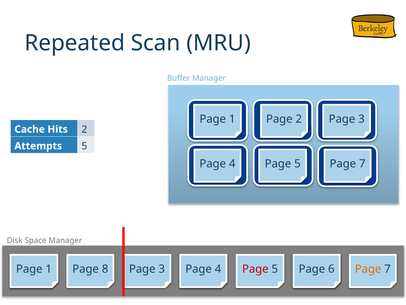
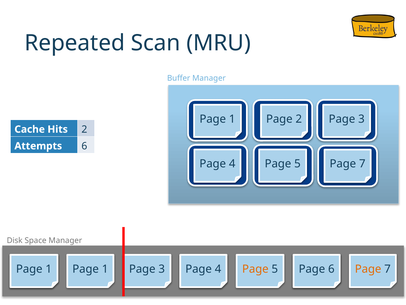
Attempts 5: 5 -> 6 (84, 146)
8: 8 -> 1 (105, 269)
Page colour: red -> orange (255, 269)
